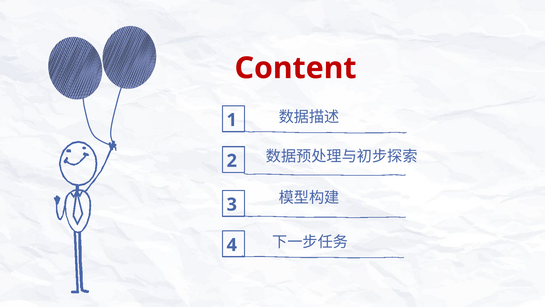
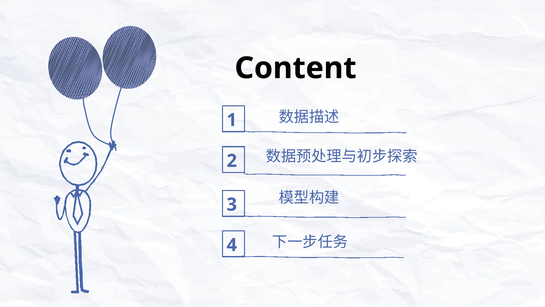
Content colour: red -> black (296, 68)
